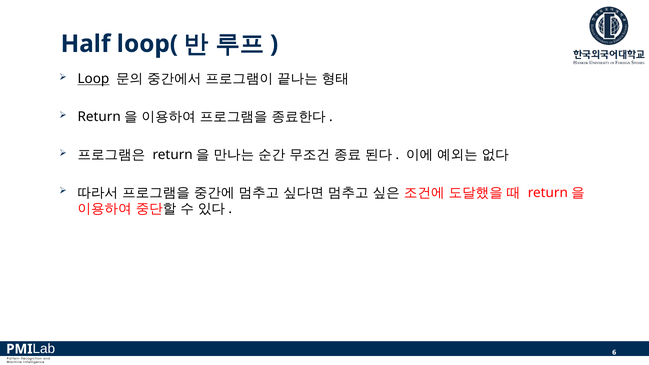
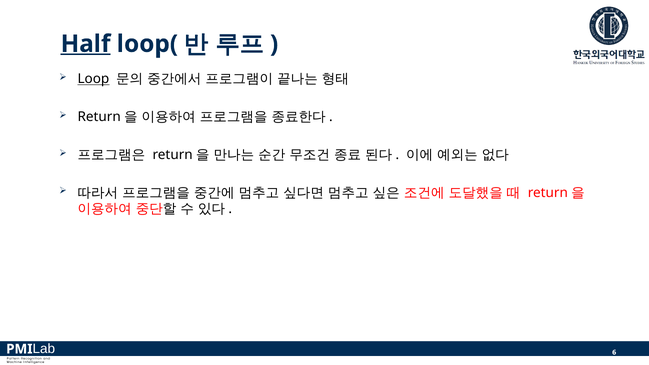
Half underline: none -> present (86, 44)
